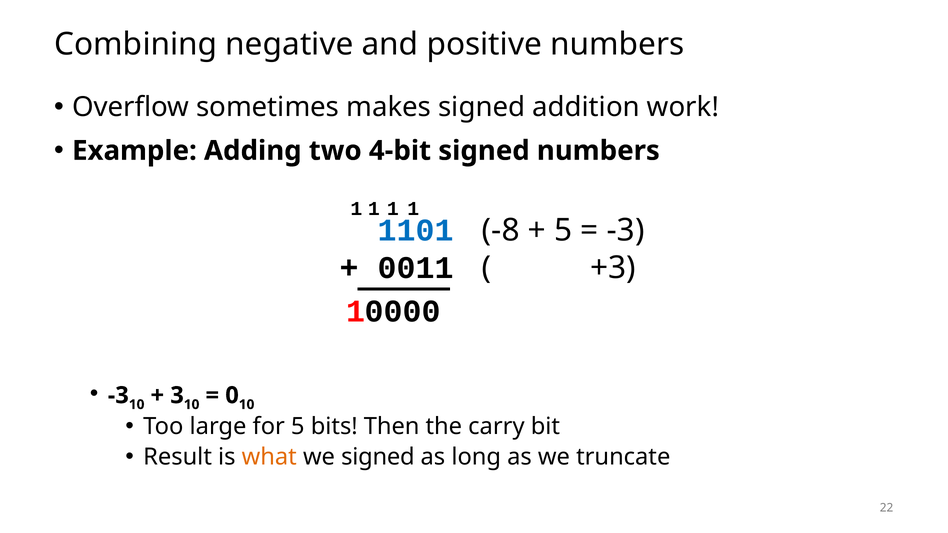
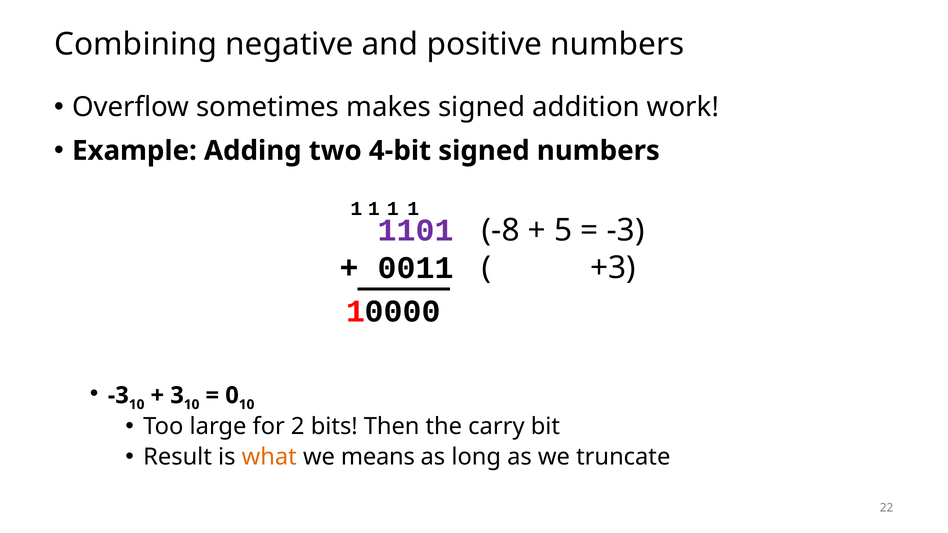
1101 colour: blue -> purple (416, 230)
for 5: 5 -> 2 (298, 427)
we signed: signed -> means (378, 457)
